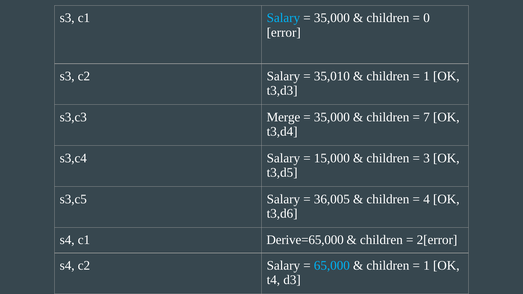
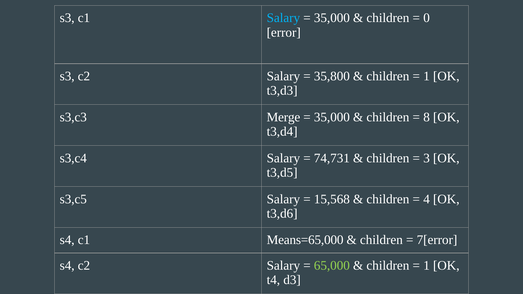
35,010: 35,010 -> 35,800 (332, 76)
7: 7 -> 8 (427, 117)
15,000: 15,000 -> 74,731 (332, 158)
36,005: 36,005 -> 15,568 (332, 199)
Derive=65,000: Derive=65,000 -> Means=65,000 (305, 240)
2[error: 2[error -> 7[error (437, 240)
65,000 colour: light blue -> light green (332, 266)
